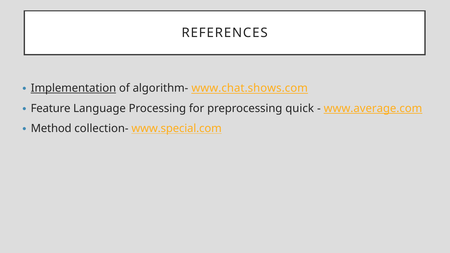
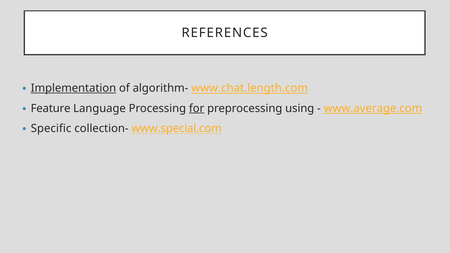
www.chat.shows.com: www.chat.shows.com -> www.chat.length.com (250, 88)
for underline: none -> present (197, 108)
quick: quick -> using (300, 108)
Method: Method -> Specific (51, 128)
